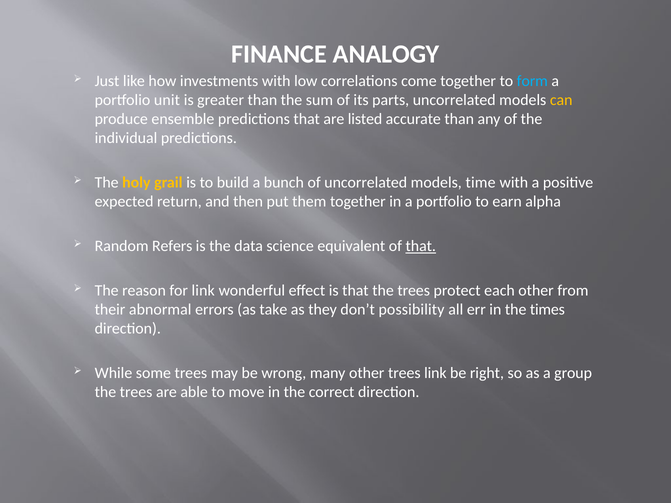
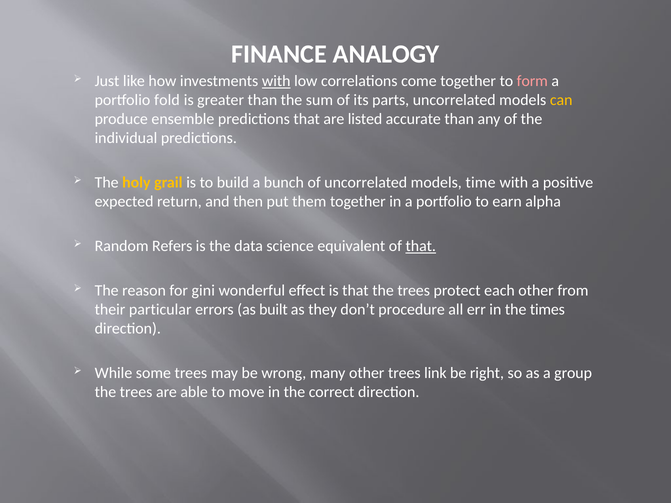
with underline: none -> present (276, 81)
form colour: light blue -> pink (532, 81)
unit: unit -> fold (167, 100)
for link: link -> gini (203, 291)
abnormal: abnormal -> particular (160, 310)
take: take -> built (273, 310)
possibility: possibility -> procedure (412, 310)
